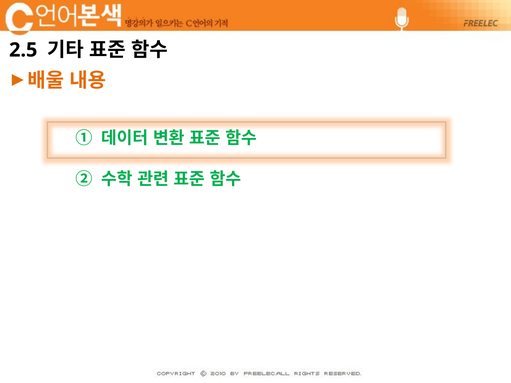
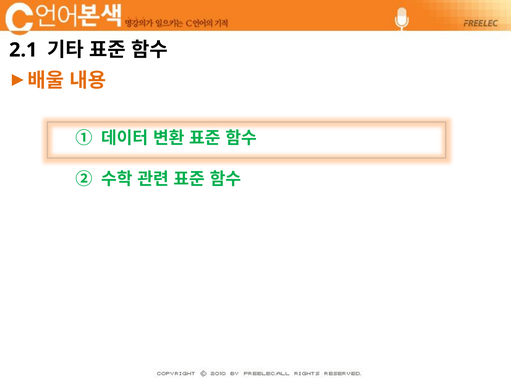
2.5: 2.5 -> 2.1 (23, 50)
